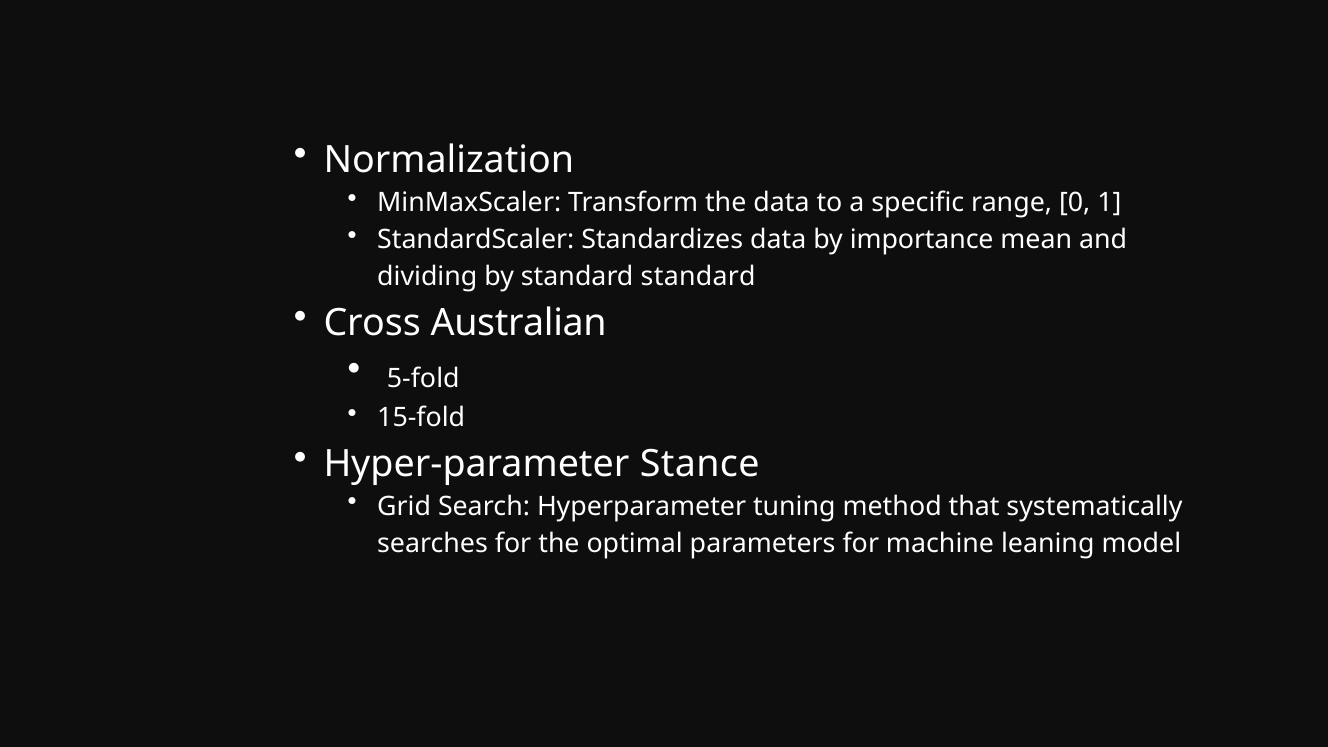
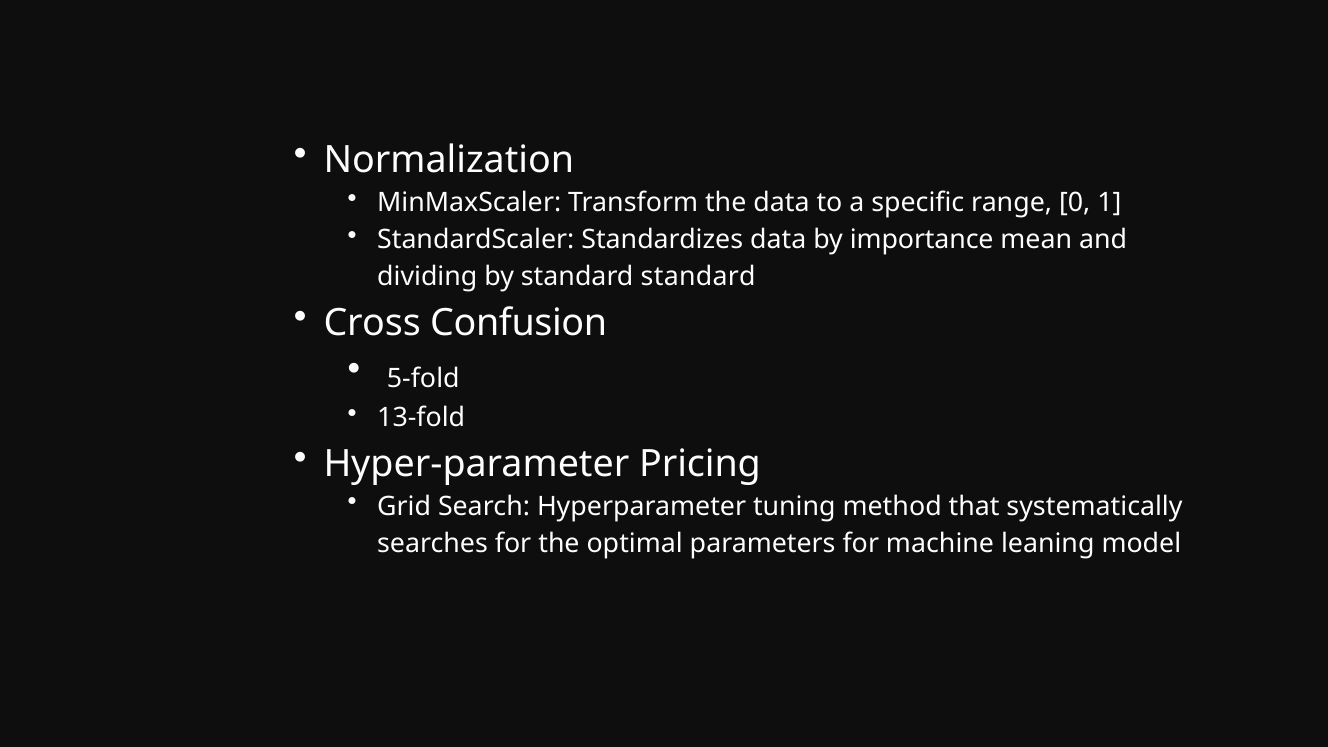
Australian: Australian -> Confusion (519, 323)
15-fold: 15-fold -> 13-fold (421, 418)
Stance: Stance -> Pricing (700, 464)
